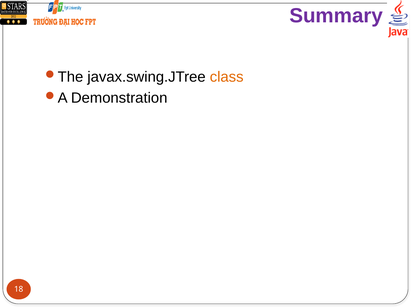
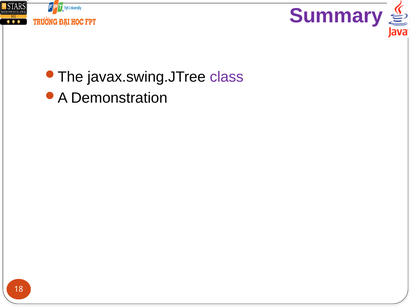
class colour: orange -> purple (227, 77)
